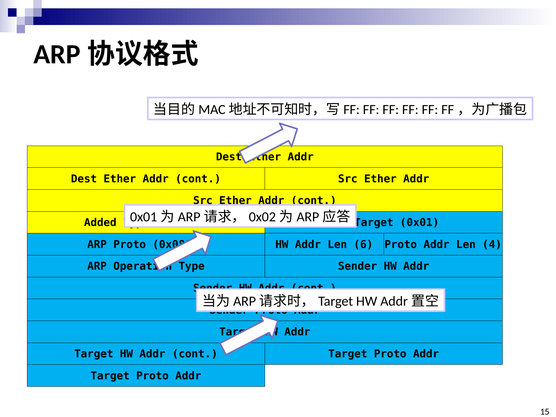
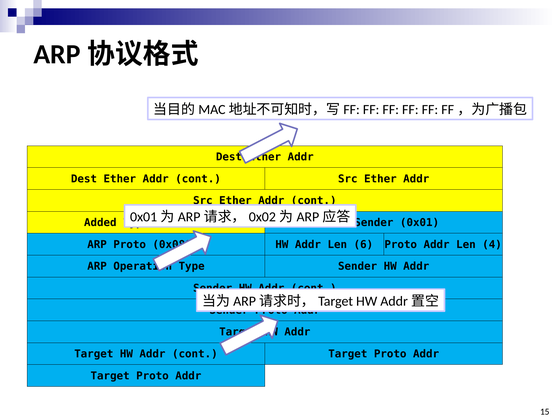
Target: Target -> Sender (374, 223)
